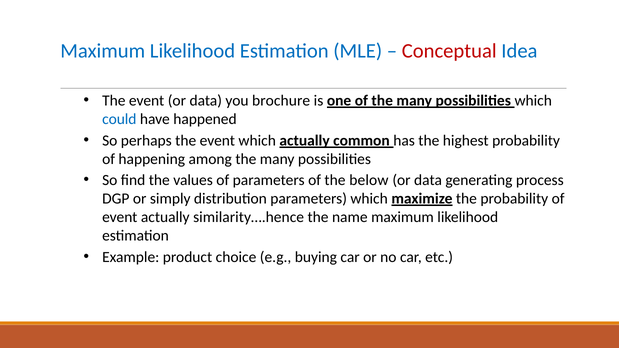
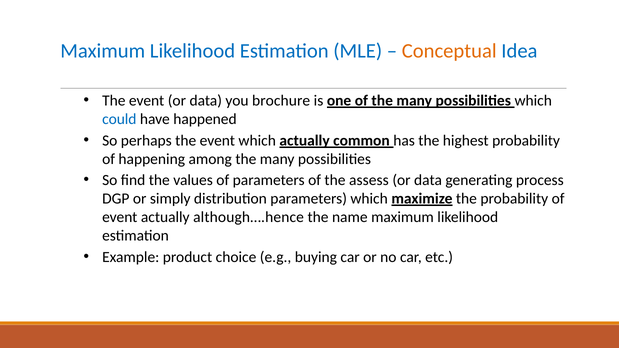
Conceptual colour: red -> orange (449, 51)
below: below -> assess (369, 180)
similarity….hence: similarity….hence -> although….hence (249, 217)
